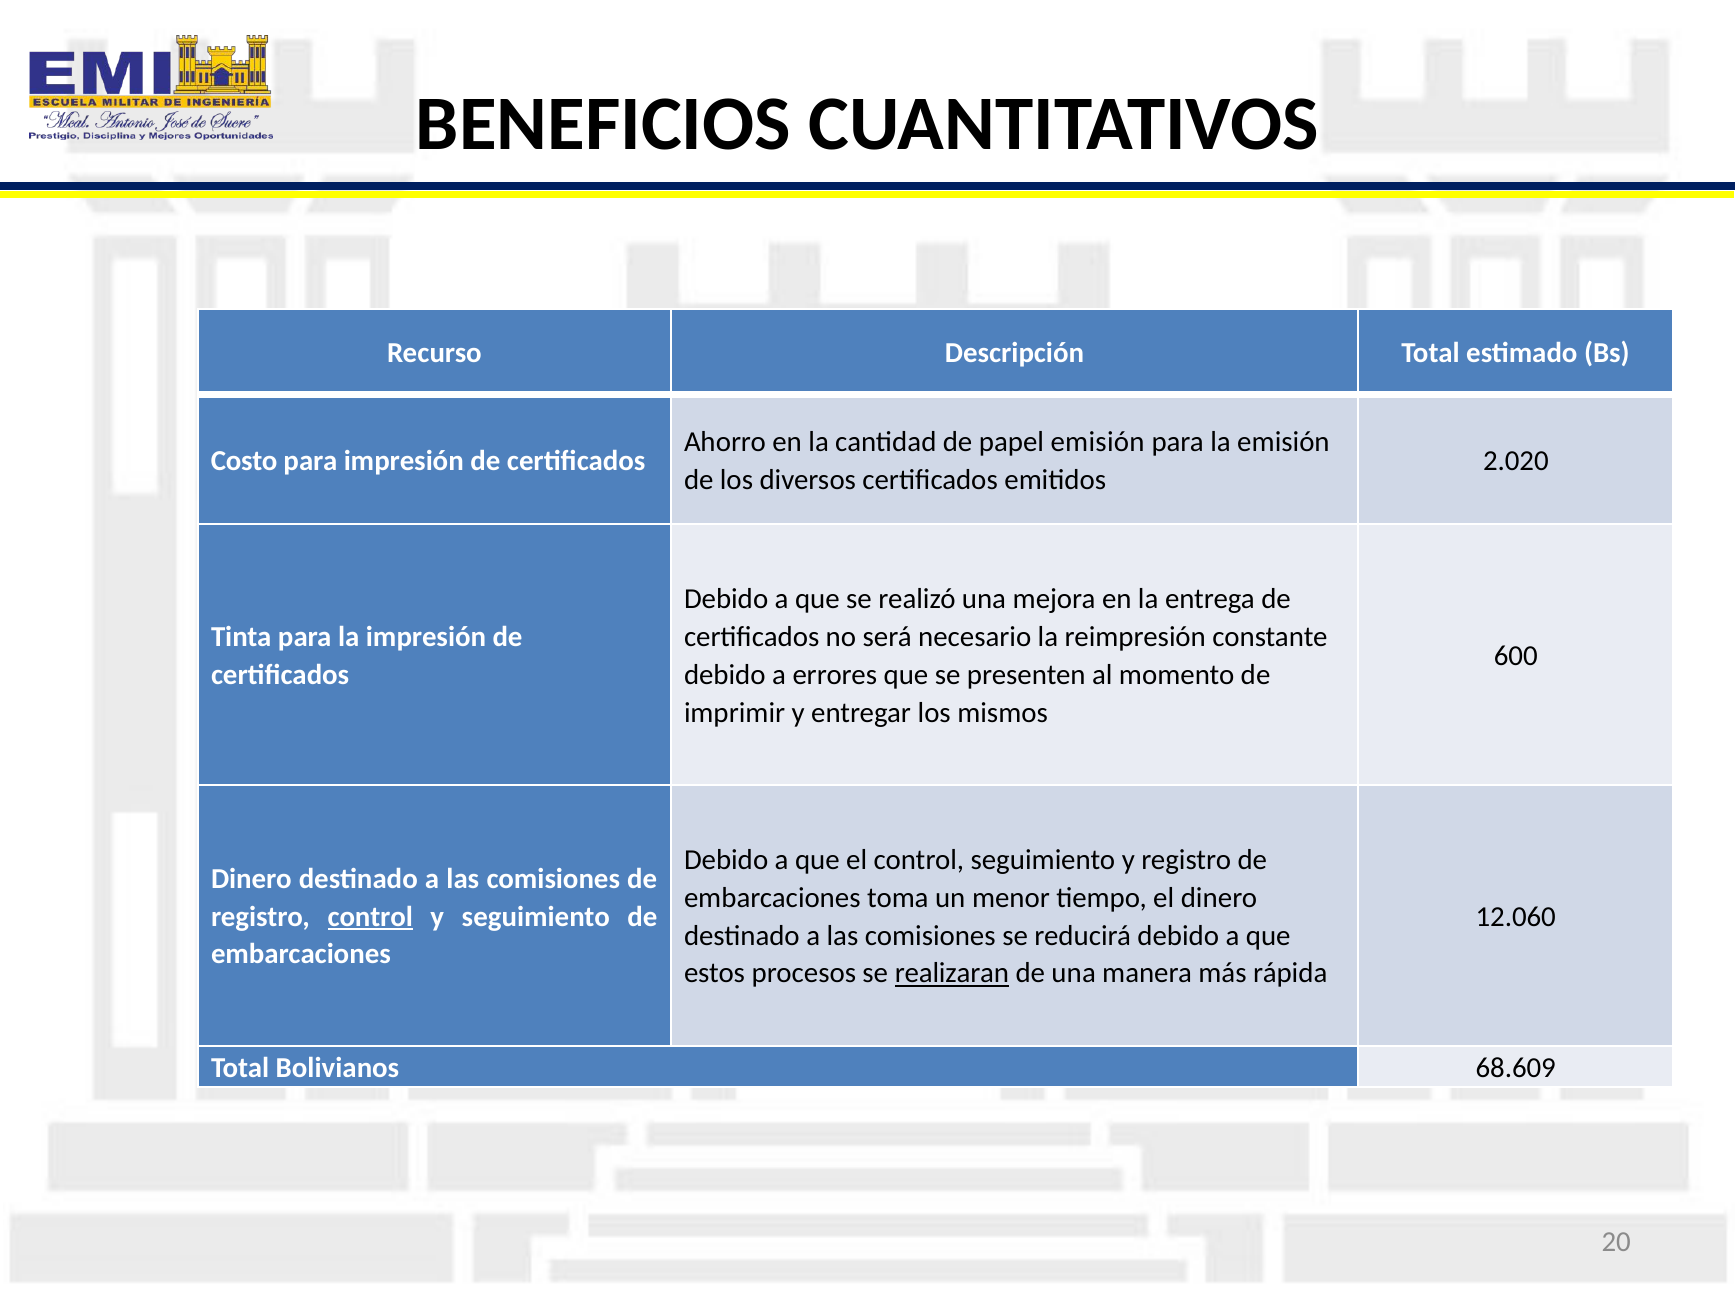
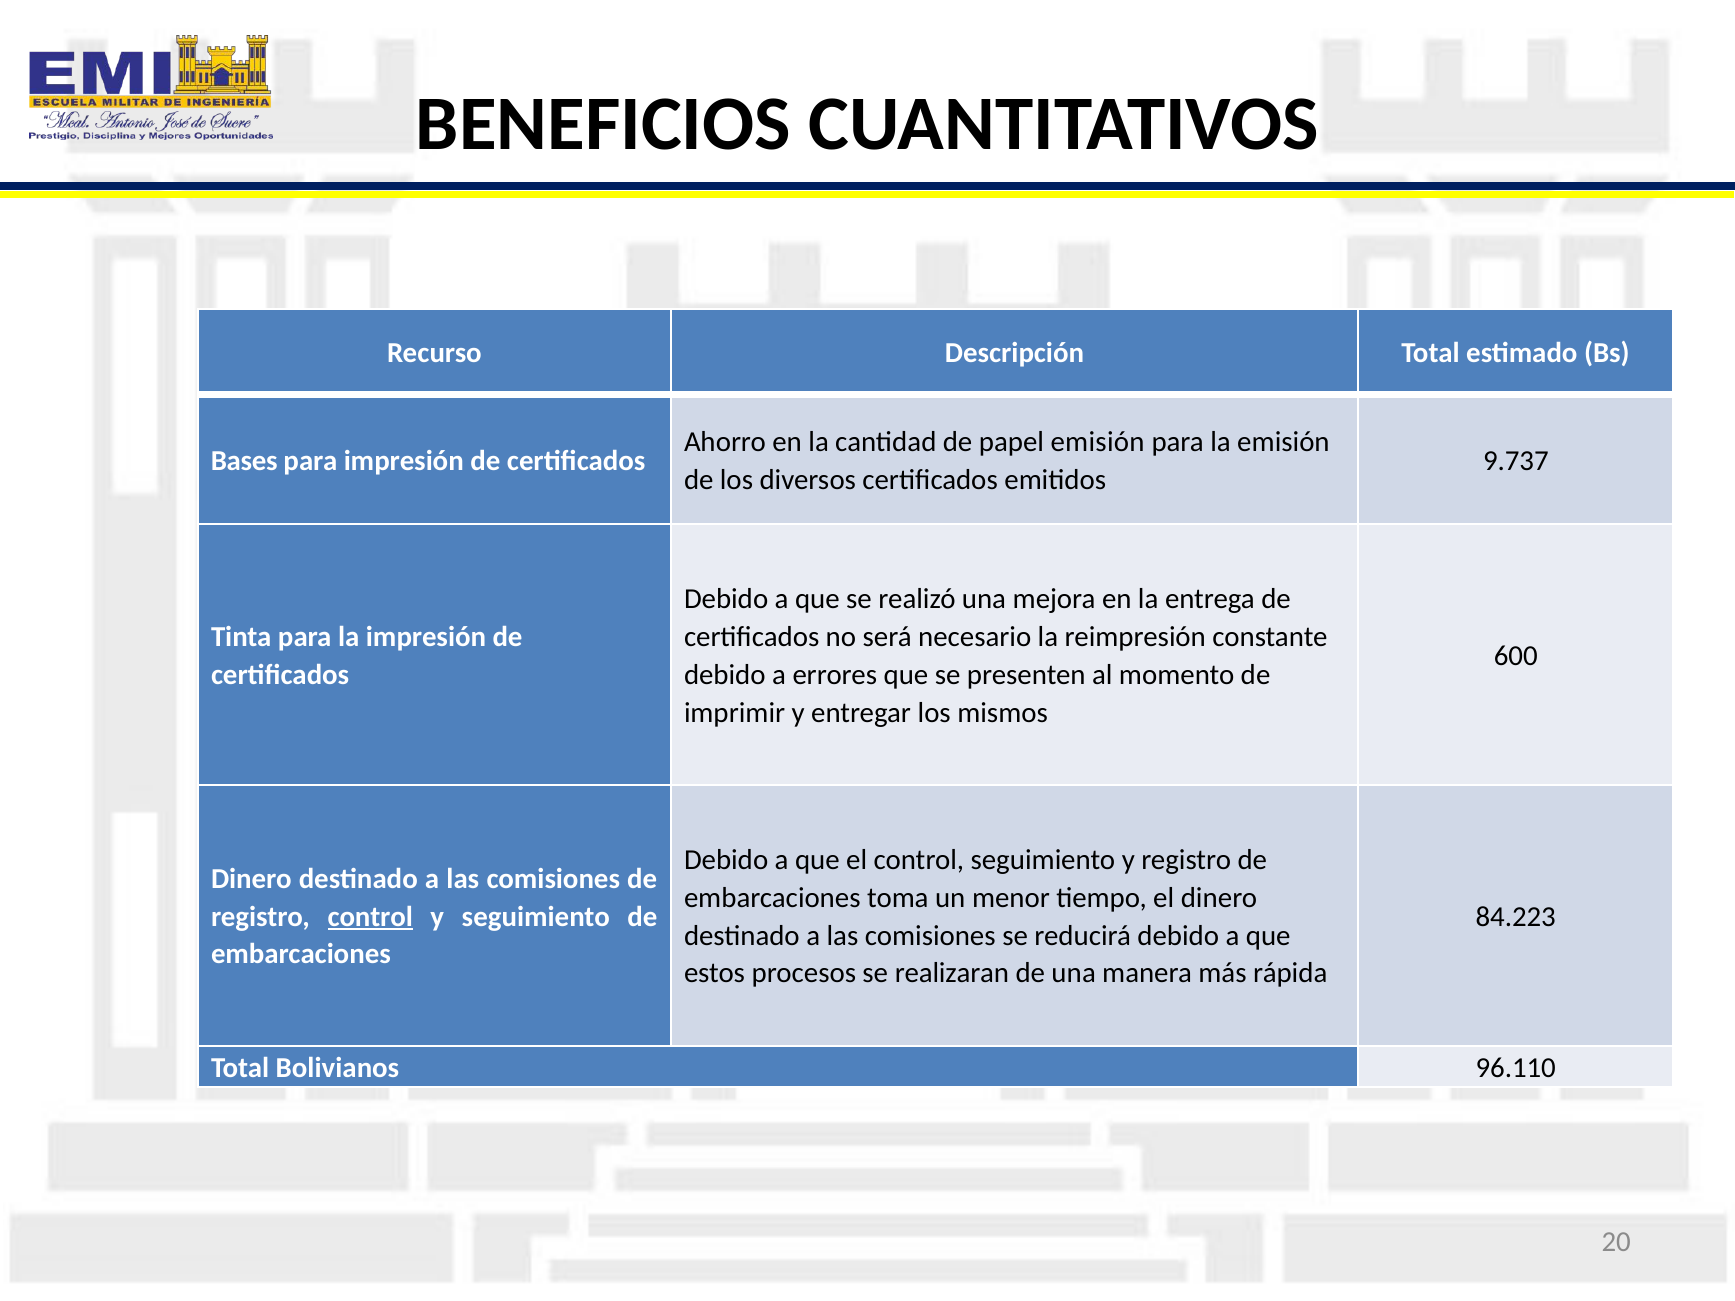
Costo: Costo -> Bases (244, 461)
2.020: 2.020 -> 9.737 (1516, 461)
12.060: 12.060 -> 84.223 (1516, 917)
realizaran underline: present -> none (952, 973)
68.609: 68.609 -> 96.110 (1516, 1068)
